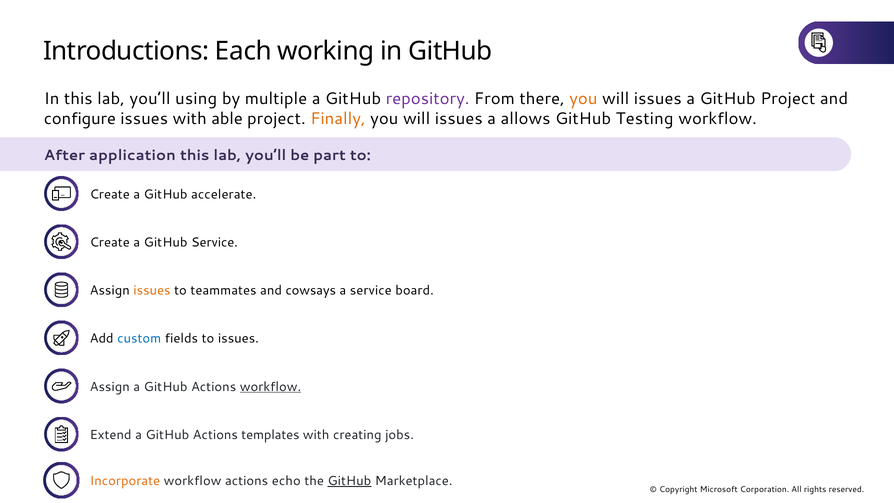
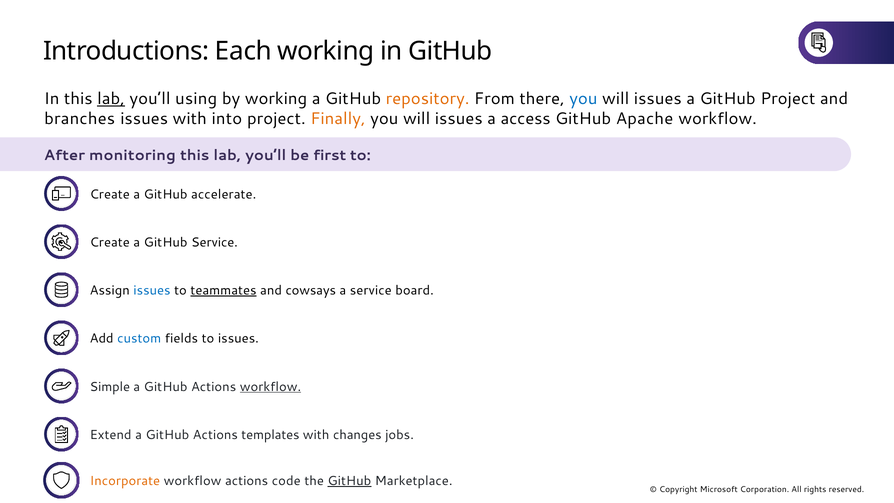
lab underline: none -> present (111, 99)
by multiple: multiple -> working (276, 99)
repository colour: purple -> orange (428, 99)
you colour: orange -> blue (583, 99)
configure: configure -> branches (80, 119)
able: able -> into (227, 119)
allows: allows -> access (526, 119)
Testing: Testing -> Apache (645, 119)
application: application -> monitoring (132, 155)
part: part -> first (330, 155)
issues colour: orange -> blue (152, 290)
teammates underline: none -> present (223, 290)
Assign: Assign -> Simple (110, 387)
creating: creating -> changes (357, 435)
echo: echo -> code (286, 481)
